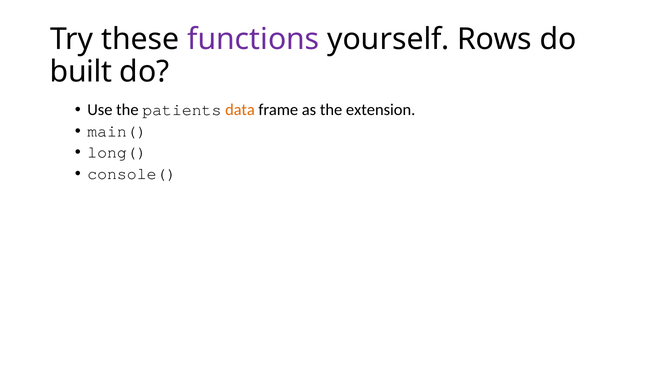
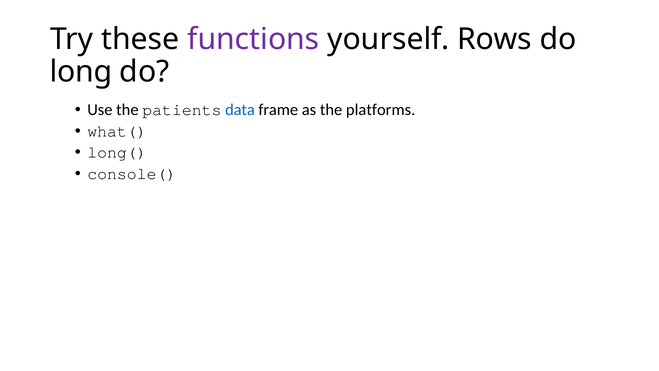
built: built -> long (81, 72)
data colour: orange -> blue (240, 110)
extension: extension -> platforms (381, 110)
main(: main( -> what( (117, 131)
